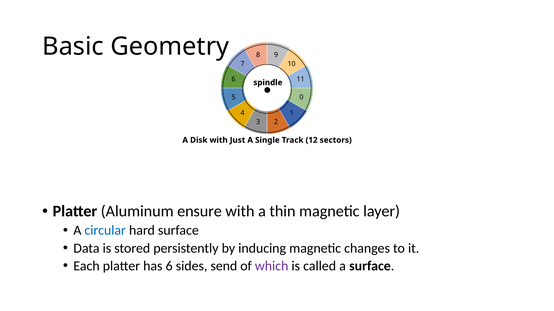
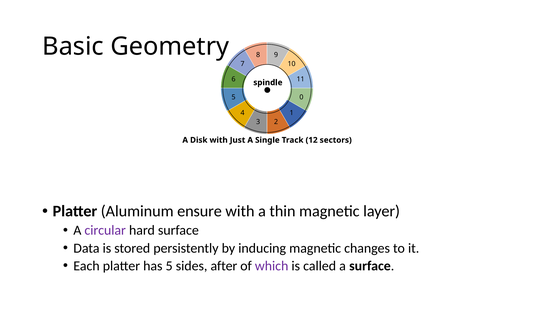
circular colour: blue -> purple (105, 231)
has 6: 6 -> 5 (169, 267)
send: send -> after (224, 267)
